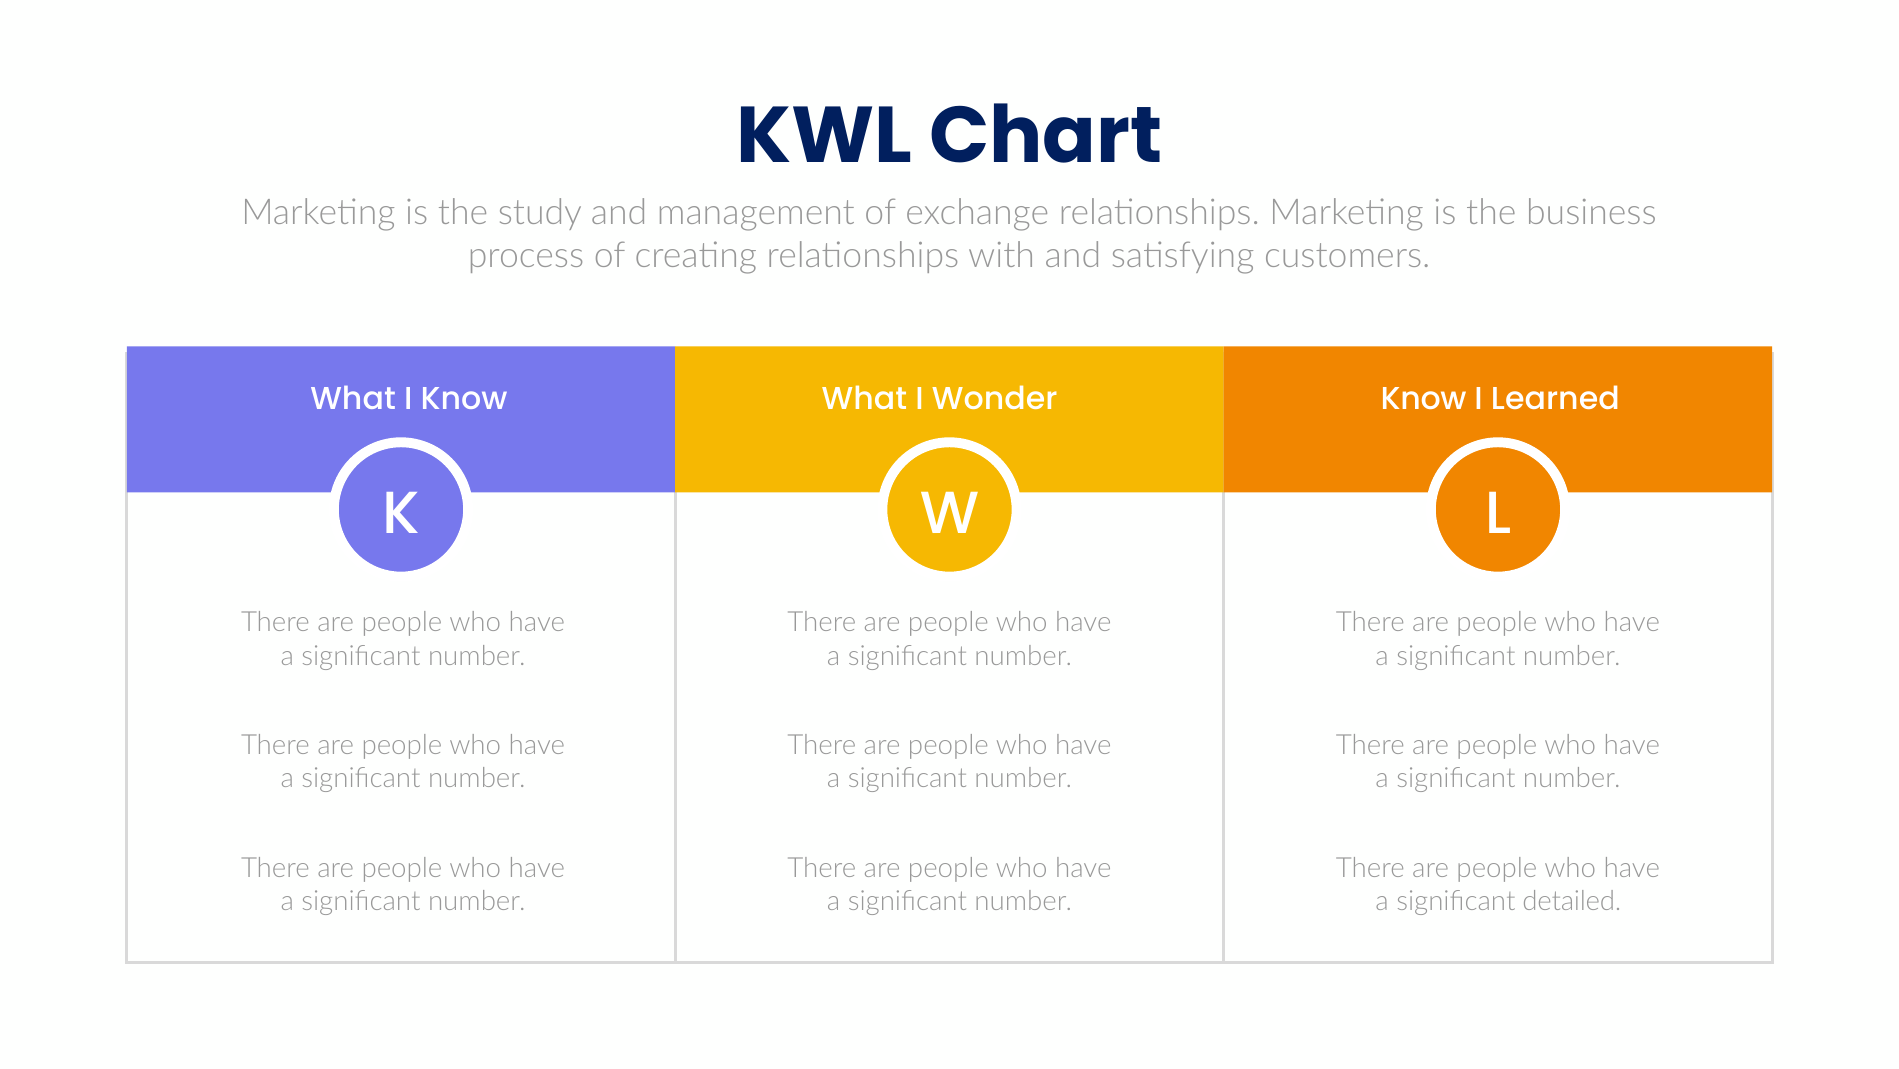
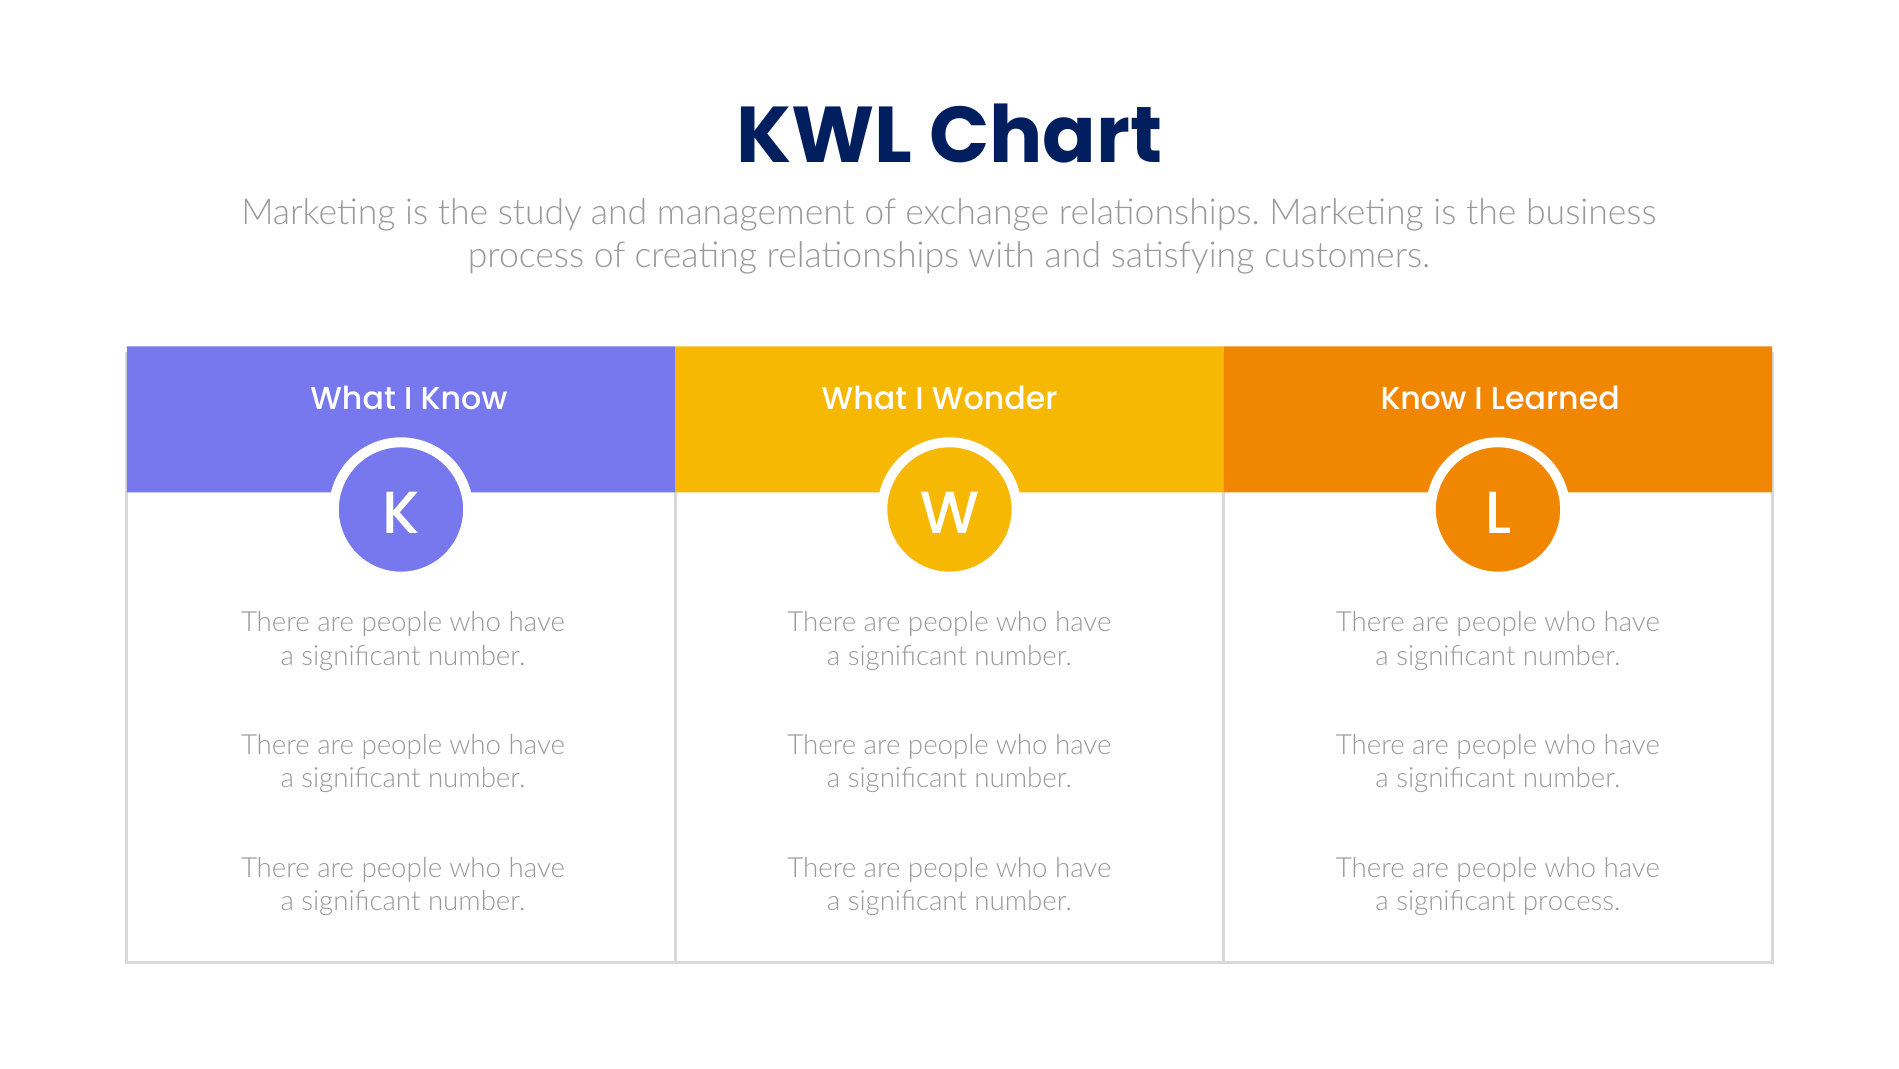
significant detailed: detailed -> process (1572, 901)
